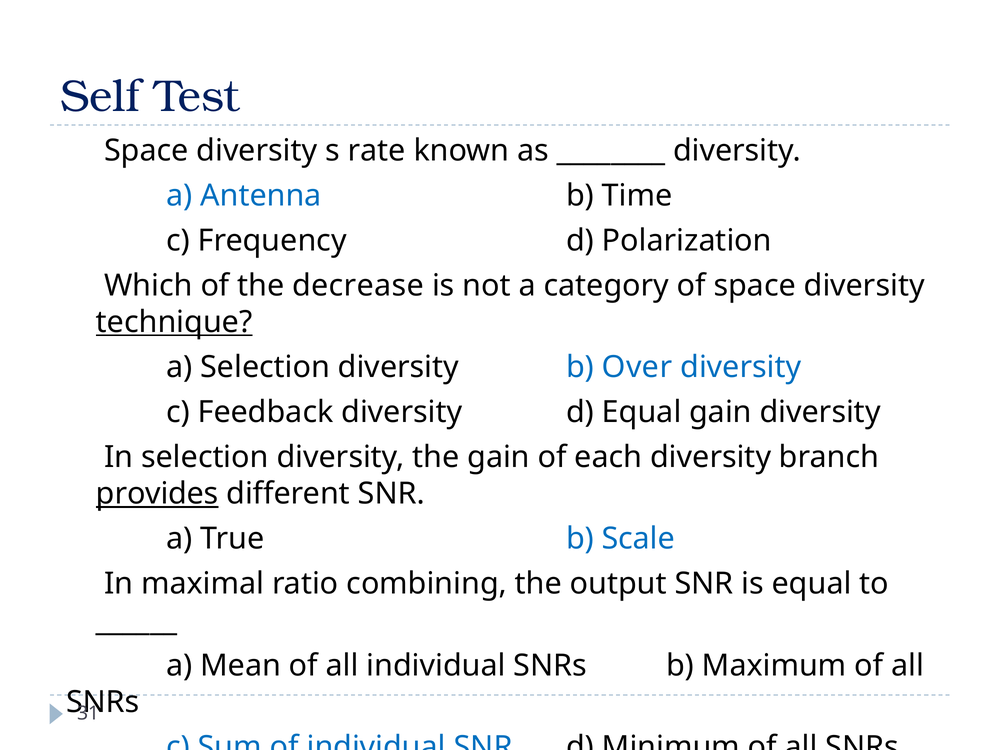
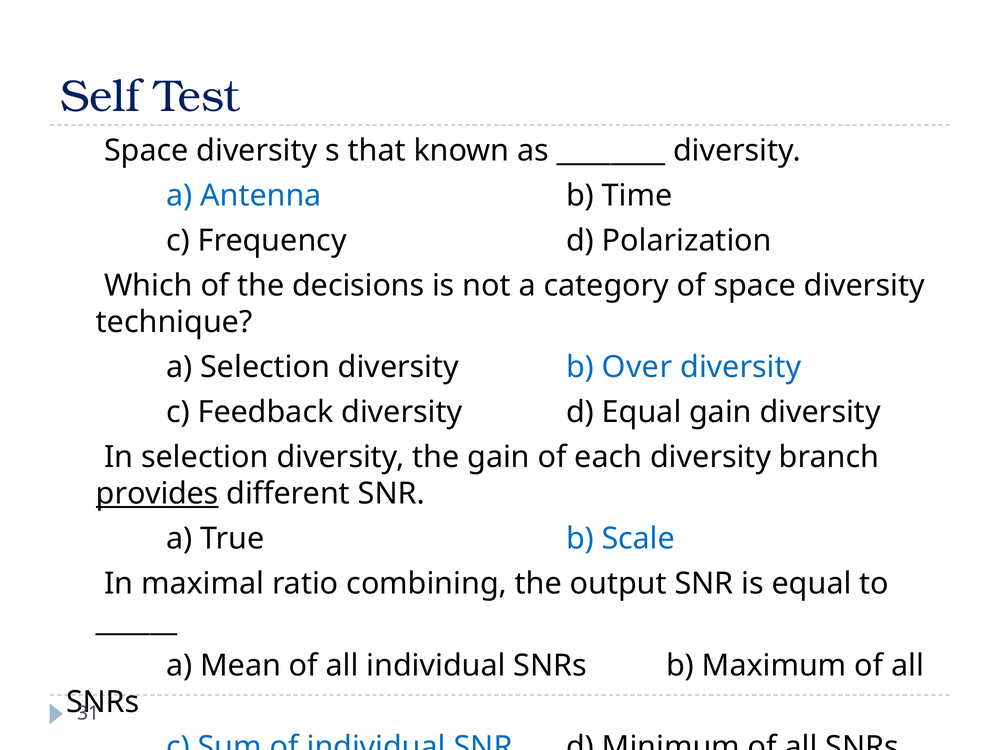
rate: rate -> that (377, 150)
decrease: decrease -> decisions (358, 285)
technique underline: present -> none (174, 322)
